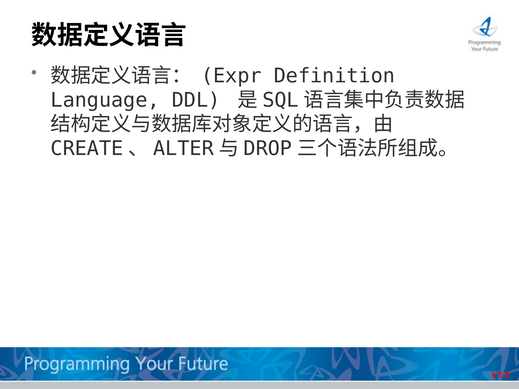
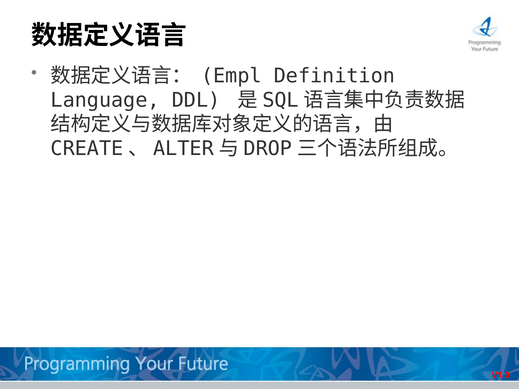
Expr: Expr -> Empl (231, 76)
